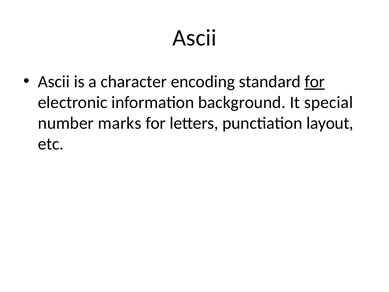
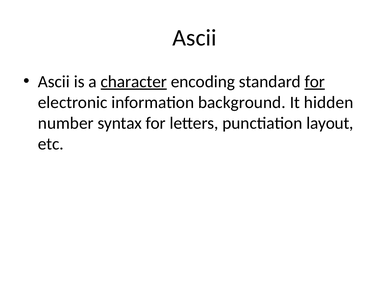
character underline: none -> present (134, 82)
special: special -> hidden (329, 102)
marks: marks -> syntax (120, 123)
